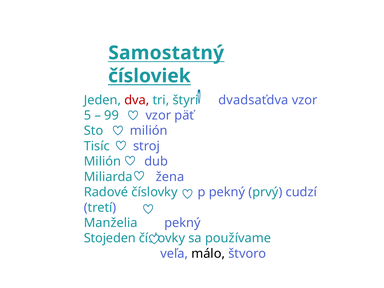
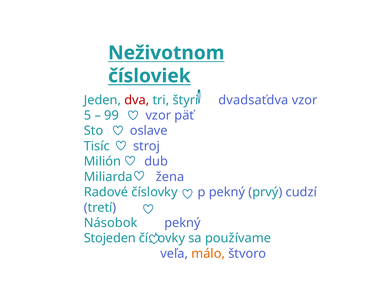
Samostatný: Samostatný -> Neživotnom (166, 53)
Sto milión: milión -> oslave (149, 131)
Manželia: Manželia -> Násobok (111, 223)
málo colour: black -> orange (208, 254)
